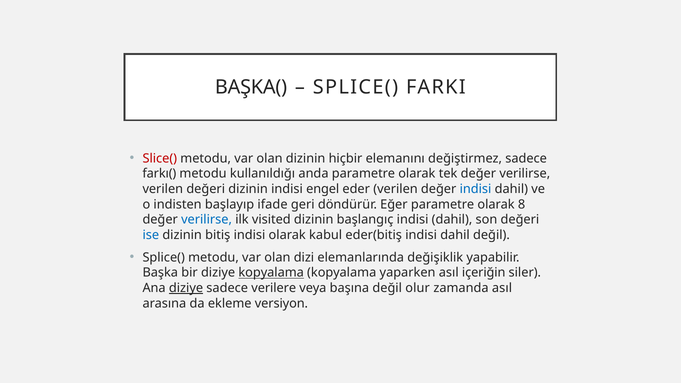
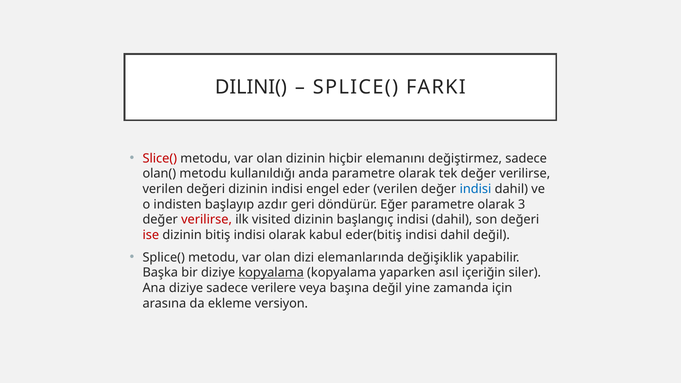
BAŞKA(: BAŞKA( -> DILINI( (251, 87)
farkı(: farkı( -> olan( (159, 174)
ifade: ifade -> azdır (272, 204)
8: 8 -> 3 (522, 204)
verilirse colour: blue -> red (207, 220)
ise colour: blue -> red (151, 235)
diziye underline: present -> none (186, 288)
olur: olur -> yine (418, 288)
zamanda asıl: asıl -> için (502, 288)
